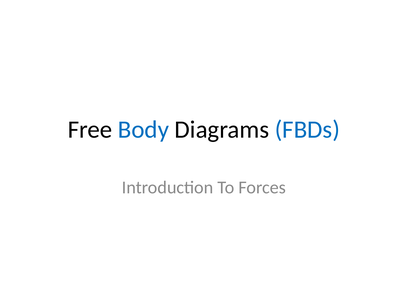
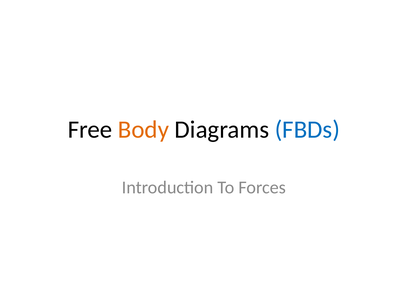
Body colour: blue -> orange (143, 130)
